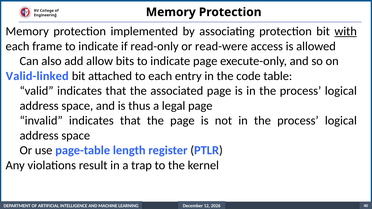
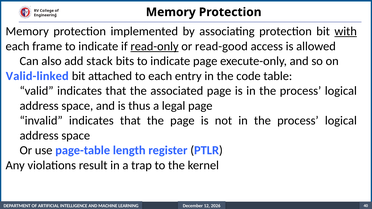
read-only underline: none -> present (155, 46)
read-were: read-were -> read-good (221, 46)
allow: allow -> stack (100, 61)
